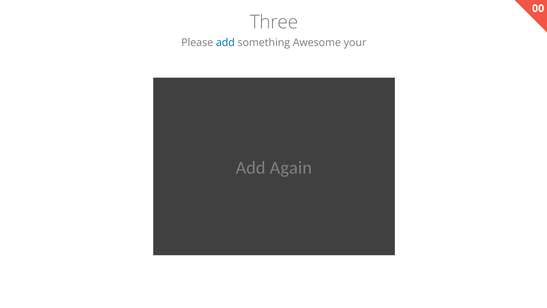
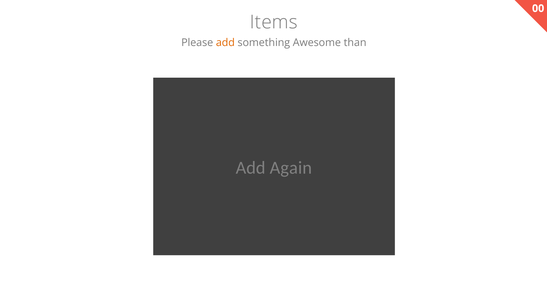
Three: Three -> Items (274, 22)
add colour: blue -> orange (225, 43)
your: your -> than (355, 43)
